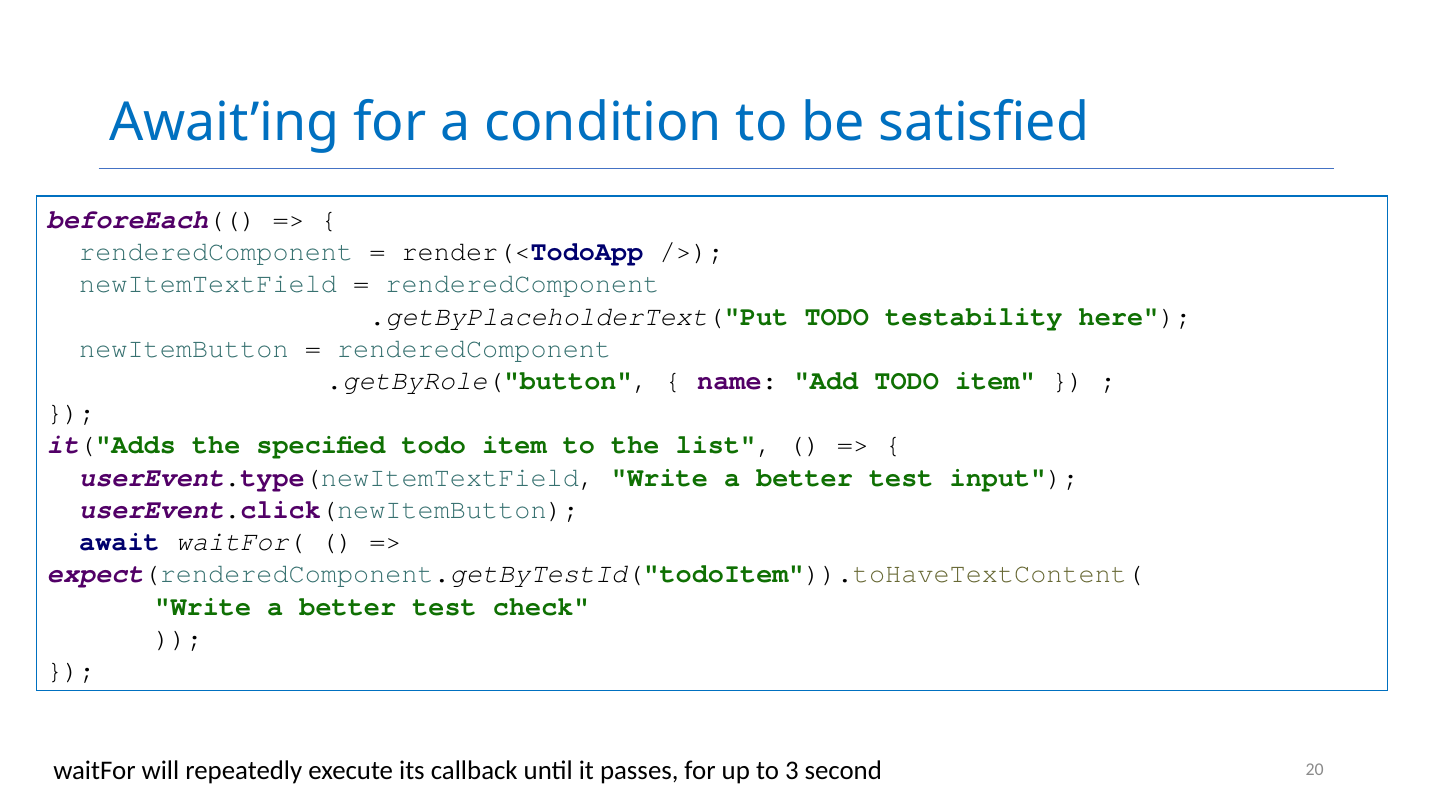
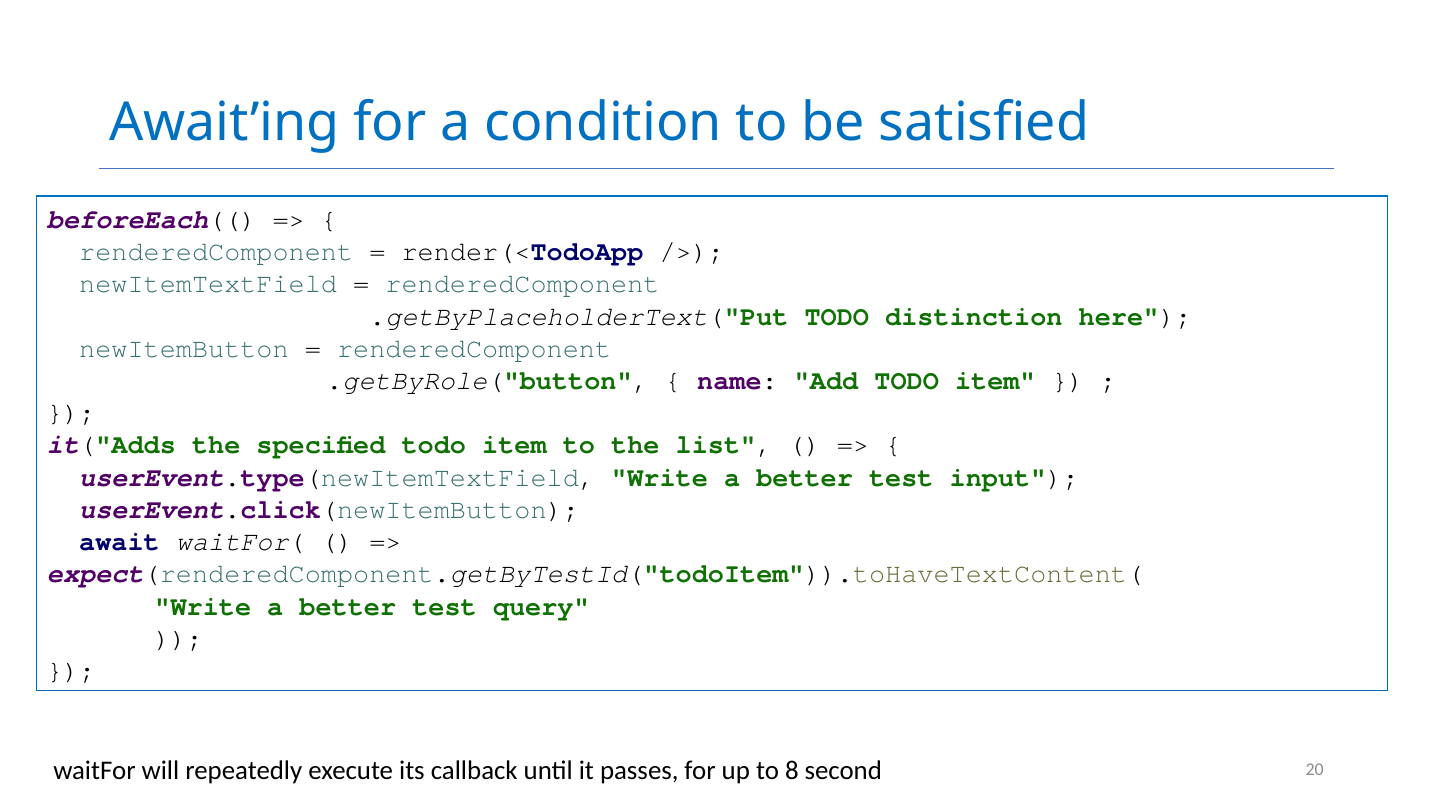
testability: testability -> distinction (974, 316)
check: check -> query (541, 606)
3: 3 -> 8 (792, 771)
